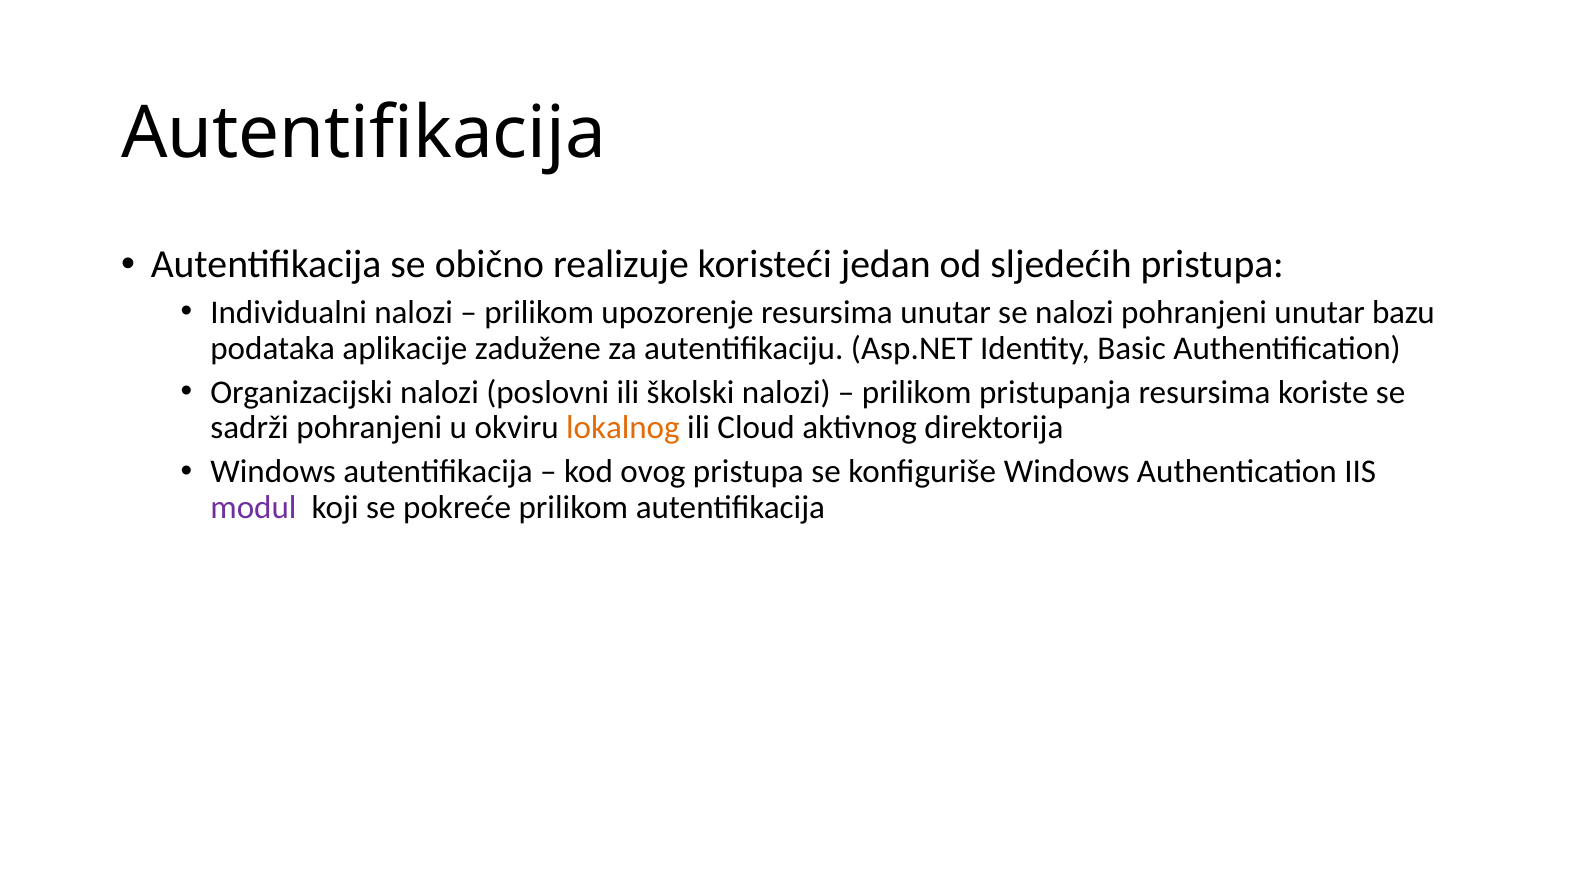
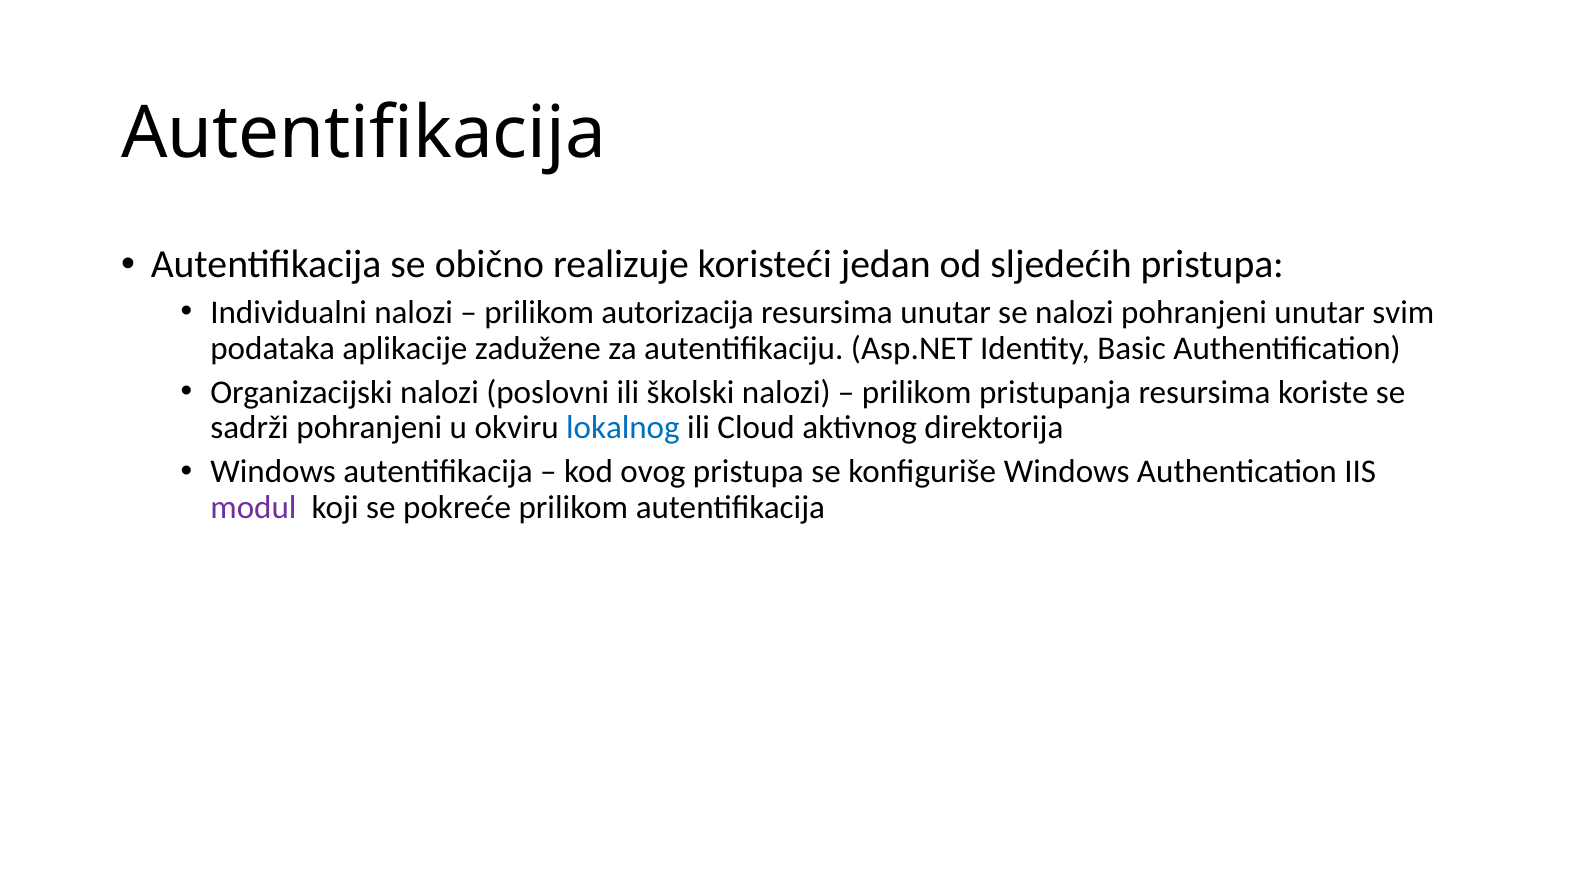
upozorenje: upozorenje -> autorizacija (678, 313)
bazu: bazu -> svim (1403, 313)
lokalnog colour: orange -> blue (623, 428)
